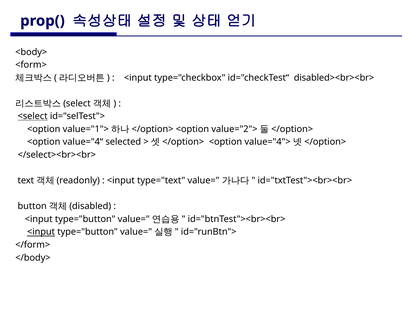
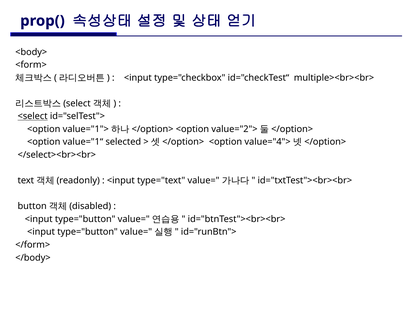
disabled><br><br>: disabled><br><br> -> multiple><br><br> (334, 78)
value="4“: value="4“ -> value="1“ (83, 142)
<input underline: present -> none (41, 232)
